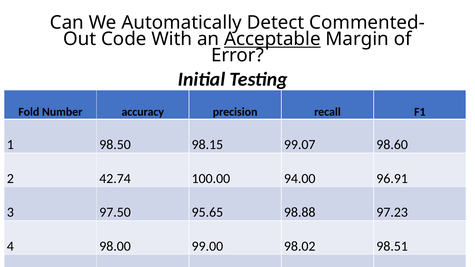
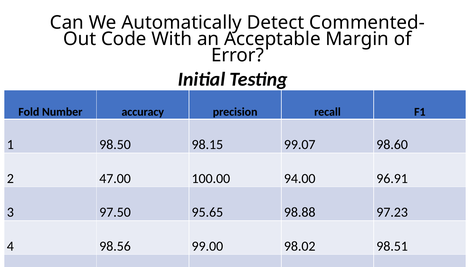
Acceptable underline: present -> none (272, 39)
42.74: 42.74 -> 47.00 (115, 179)
4 98.00: 98.00 -> 98.56 (115, 246)
